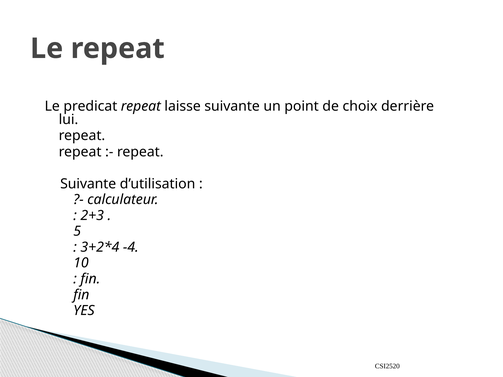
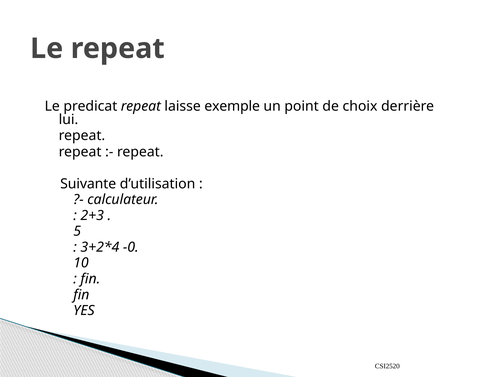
laisse suivante: suivante -> exemple (232, 106)
-4: -4 -> -0 (131, 247)
